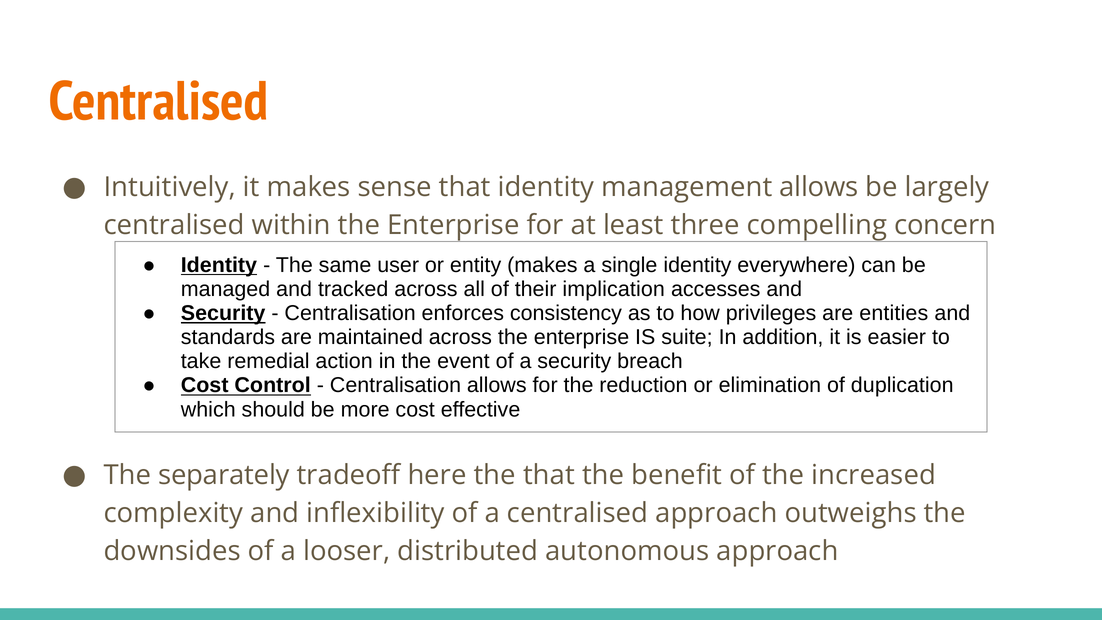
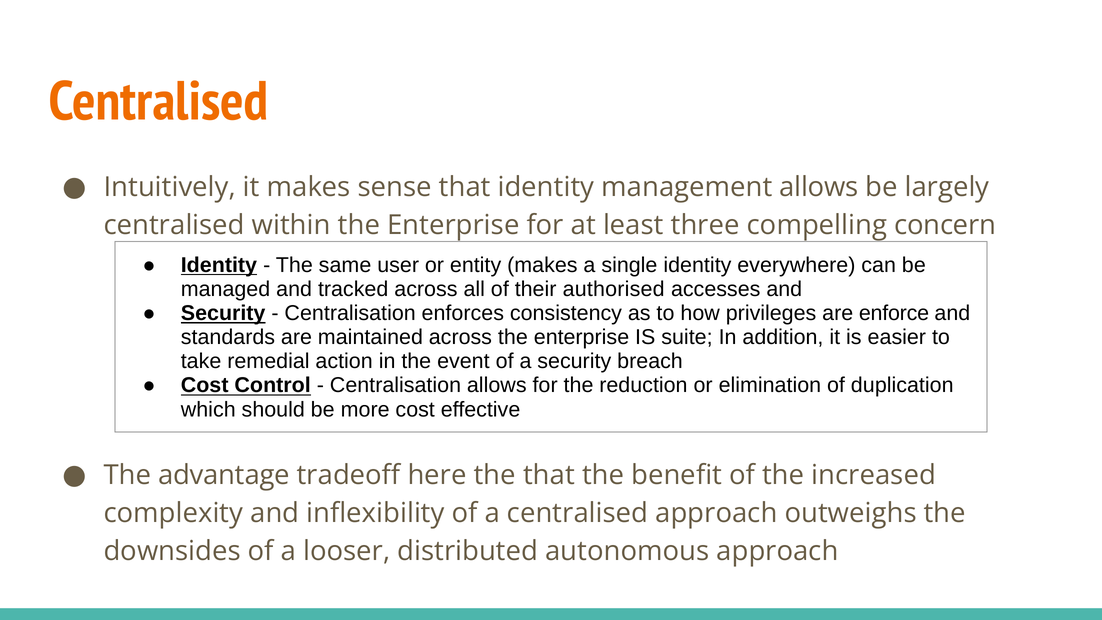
implication: implication -> authorised (614, 289)
entities: entities -> enforce (894, 313)
separately: separately -> advantage (224, 475)
